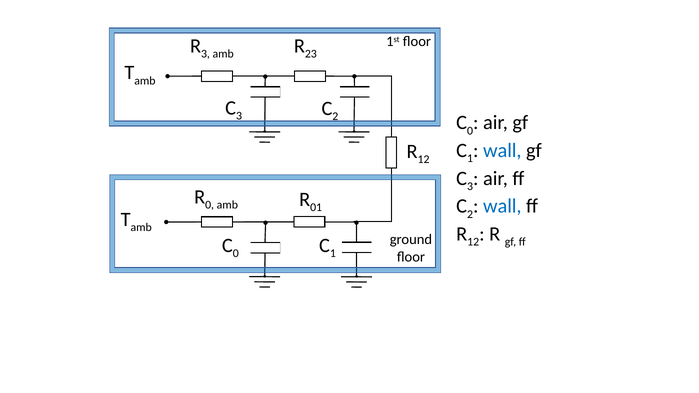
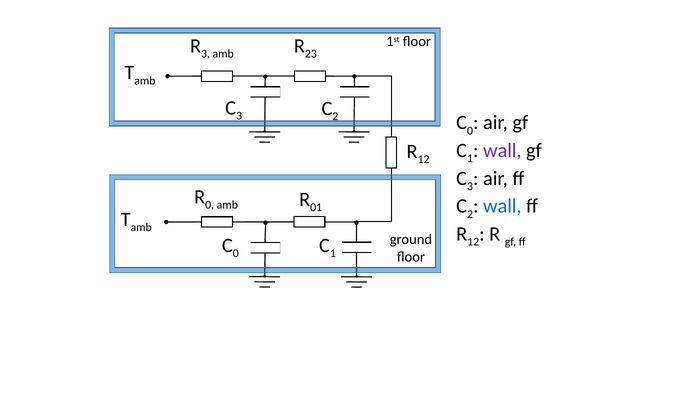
wall colour: blue -> purple (502, 151)
